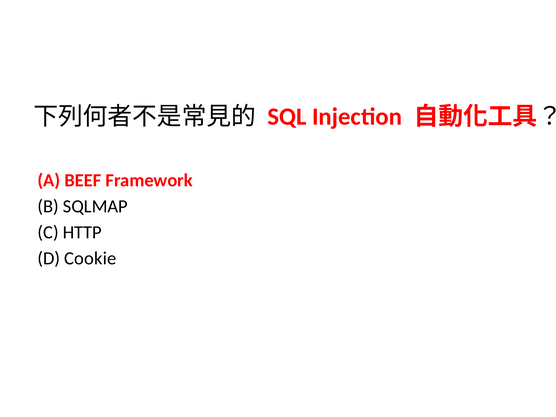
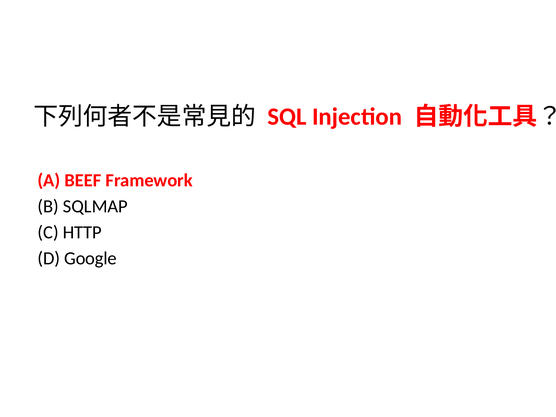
Cookie: Cookie -> Google (90, 258)
